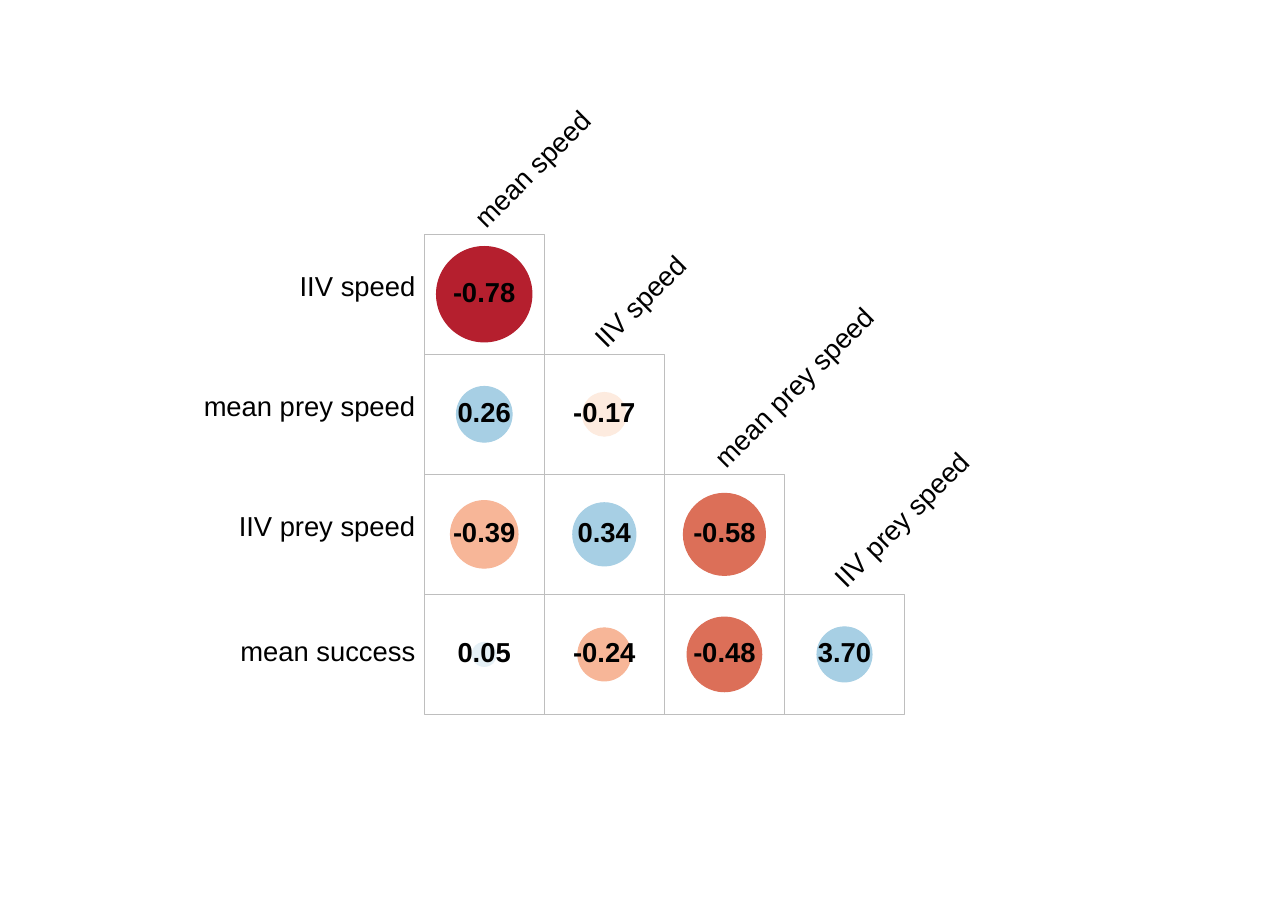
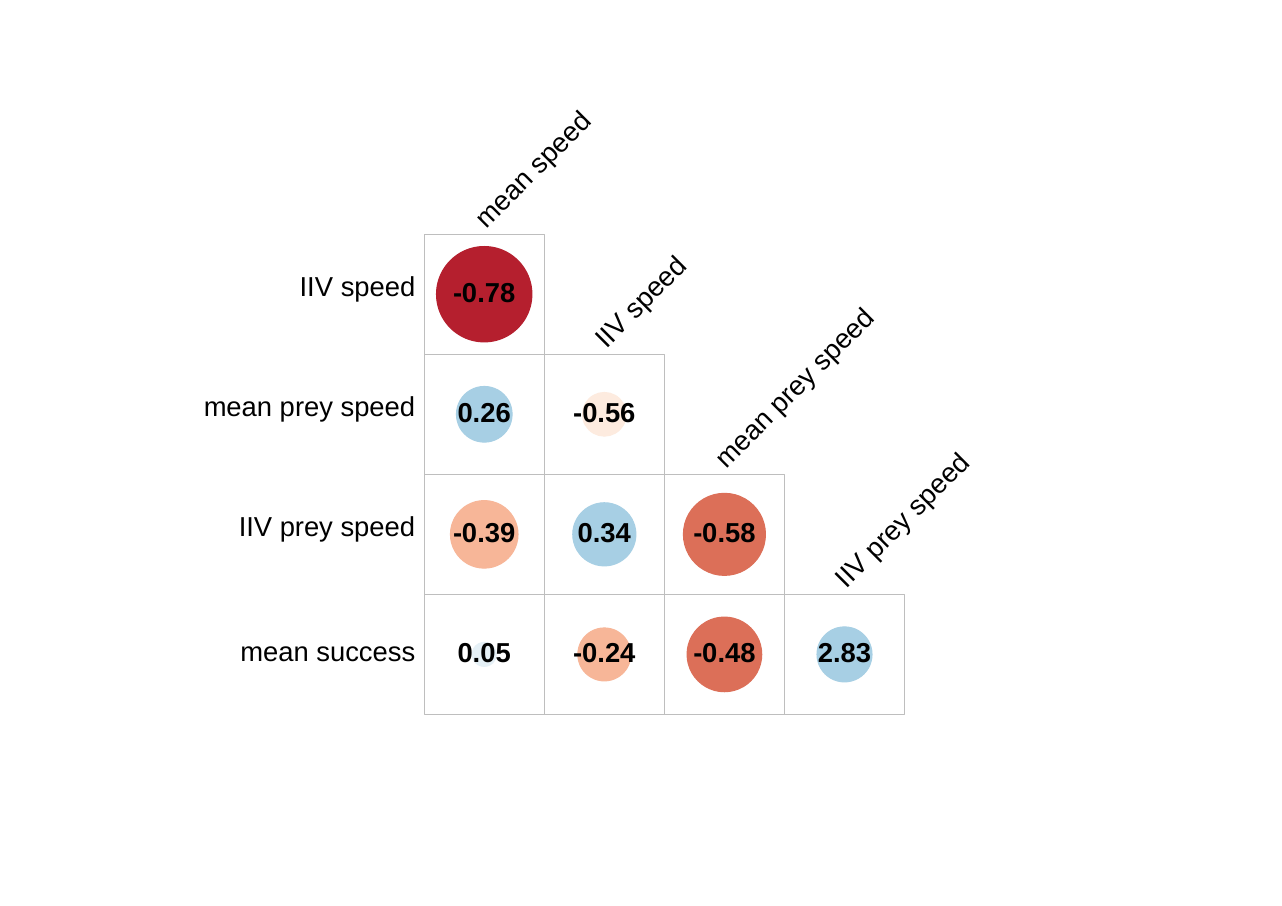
-0.17: -0.17 -> -0.56 (604, 413)
3.70: 3.70 -> 2.83 (844, 653)
